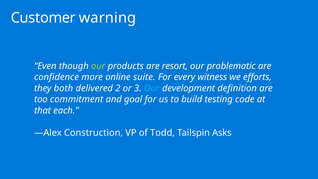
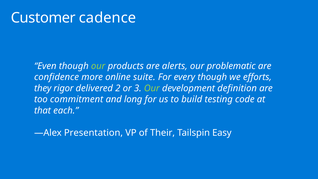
warning: warning -> cadence (108, 18)
resort: resort -> alerts (175, 66)
every witness: witness -> though (212, 77)
both: both -> rigor (64, 88)
Our colour: light blue -> light green (152, 88)
goal: goal -> long (133, 99)
Construction: Construction -> Presentation (93, 133)
Todd: Todd -> Their (162, 133)
Asks: Asks -> Easy (222, 133)
